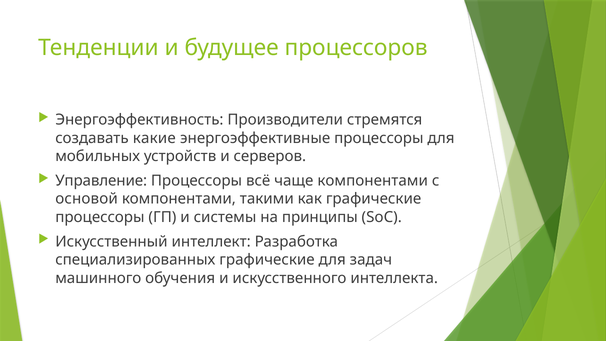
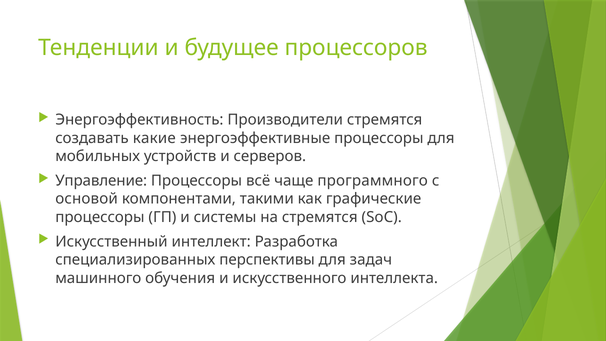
чаще компонентами: компонентами -> программного (373, 181)
на принципы: принципы -> стремятся (320, 217)
специализированных графические: графические -> перспективы (267, 260)
